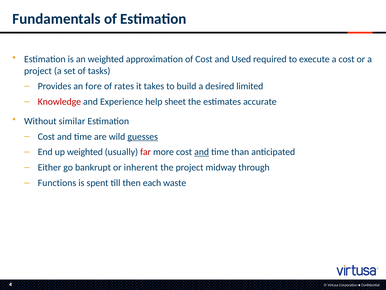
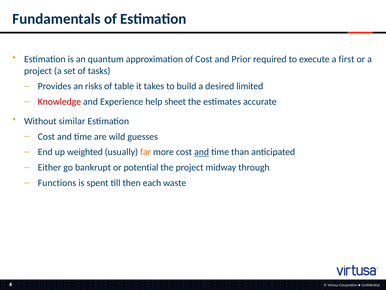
an weighted: weighted -> quantum (106, 59)
Used: Used -> Prior (241, 59)
a cost: cost -> first (347, 59)
fore: fore -> risks (94, 86)
rates: rates -> table (124, 86)
guesses underline: present -> none (143, 136)
far colour: red -> orange (146, 152)
inherent: inherent -> potential (141, 167)
